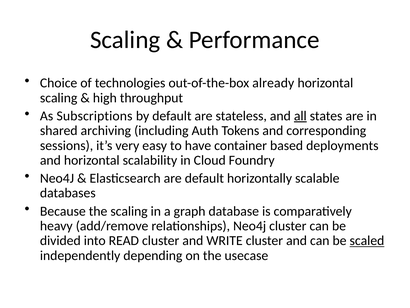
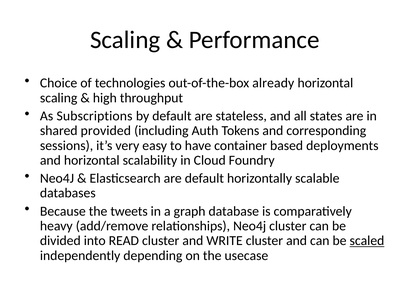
all underline: present -> none (300, 116)
archiving: archiving -> provided (106, 130)
the scaling: scaling -> tweets (129, 211)
